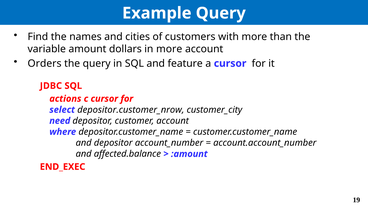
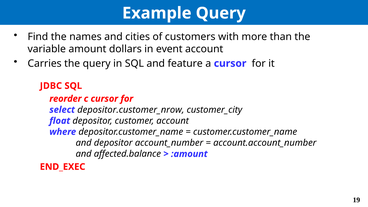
in more: more -> event (169, 49)
Orders: Orders -> Carries (45, 63)
actions: actions -> reorder (65, 99)
need: need -> float (60, 121)
